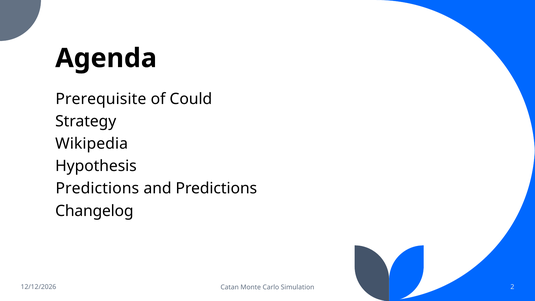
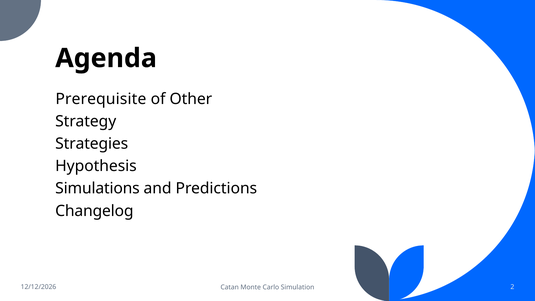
Could: Could -> Other (191, 99)
Wikipedia: Wikipedia -> Strategies (92, 144)
Predictions: Predictions -> Simulations (97, 188)
